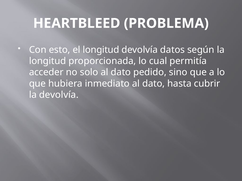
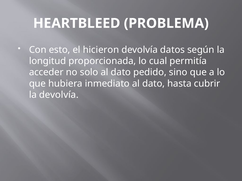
el longitud: longitud -> hicieron (101, 50)
